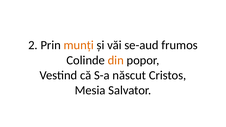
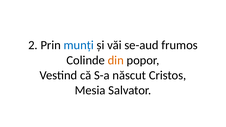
munți colour: orange -> blue (79, 45)
